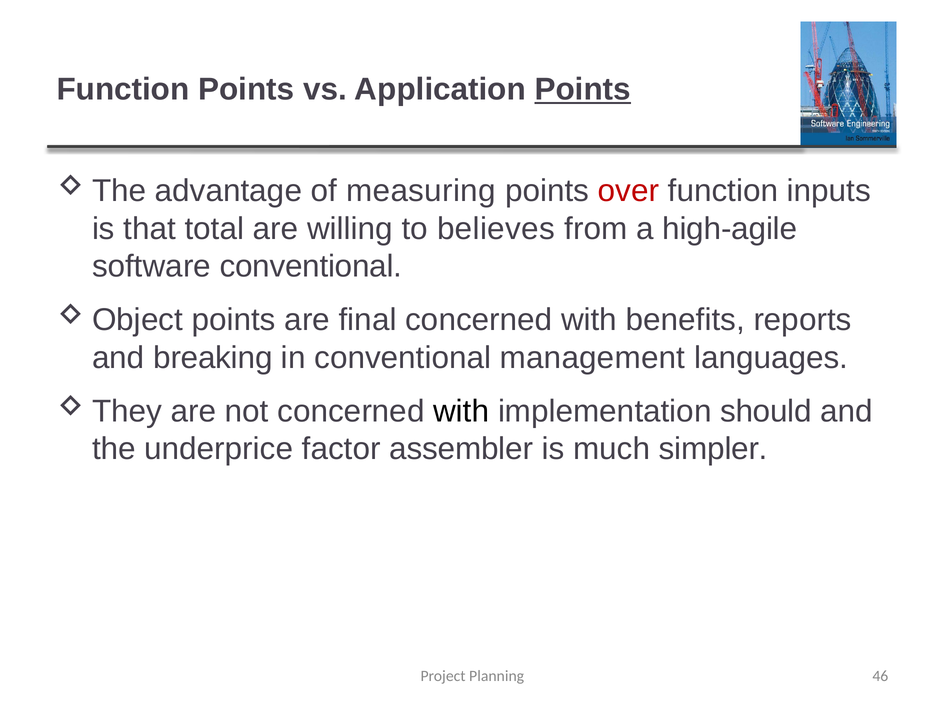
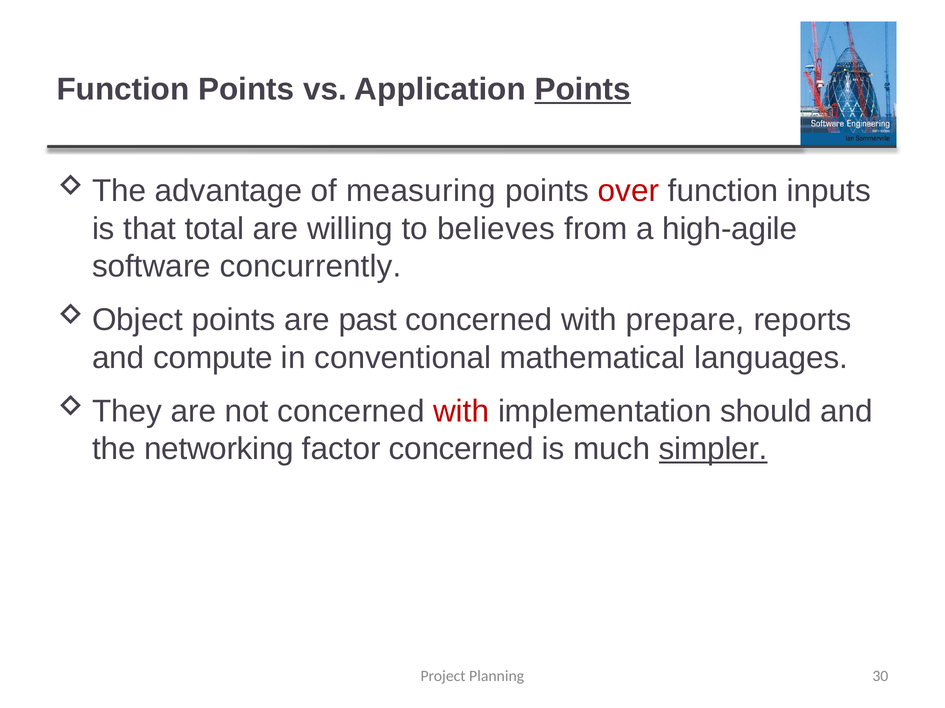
software conventional: conventional -> concurrently (311, 267)
final: final -> past (368, 320)
benefits: benefits -> prepare (685, 320)
breaking: breaking -> compute (213, 358)
management: management -> mathematical (593, 358)
with colour: black -> red (461, 412)
underprice: underprice -> networking (219, 449)
factor assembler: assembler -> concerned (461, 449)
simpler underline: none -> present (713, 449)
46: 46 -> 30 (880, 677)
